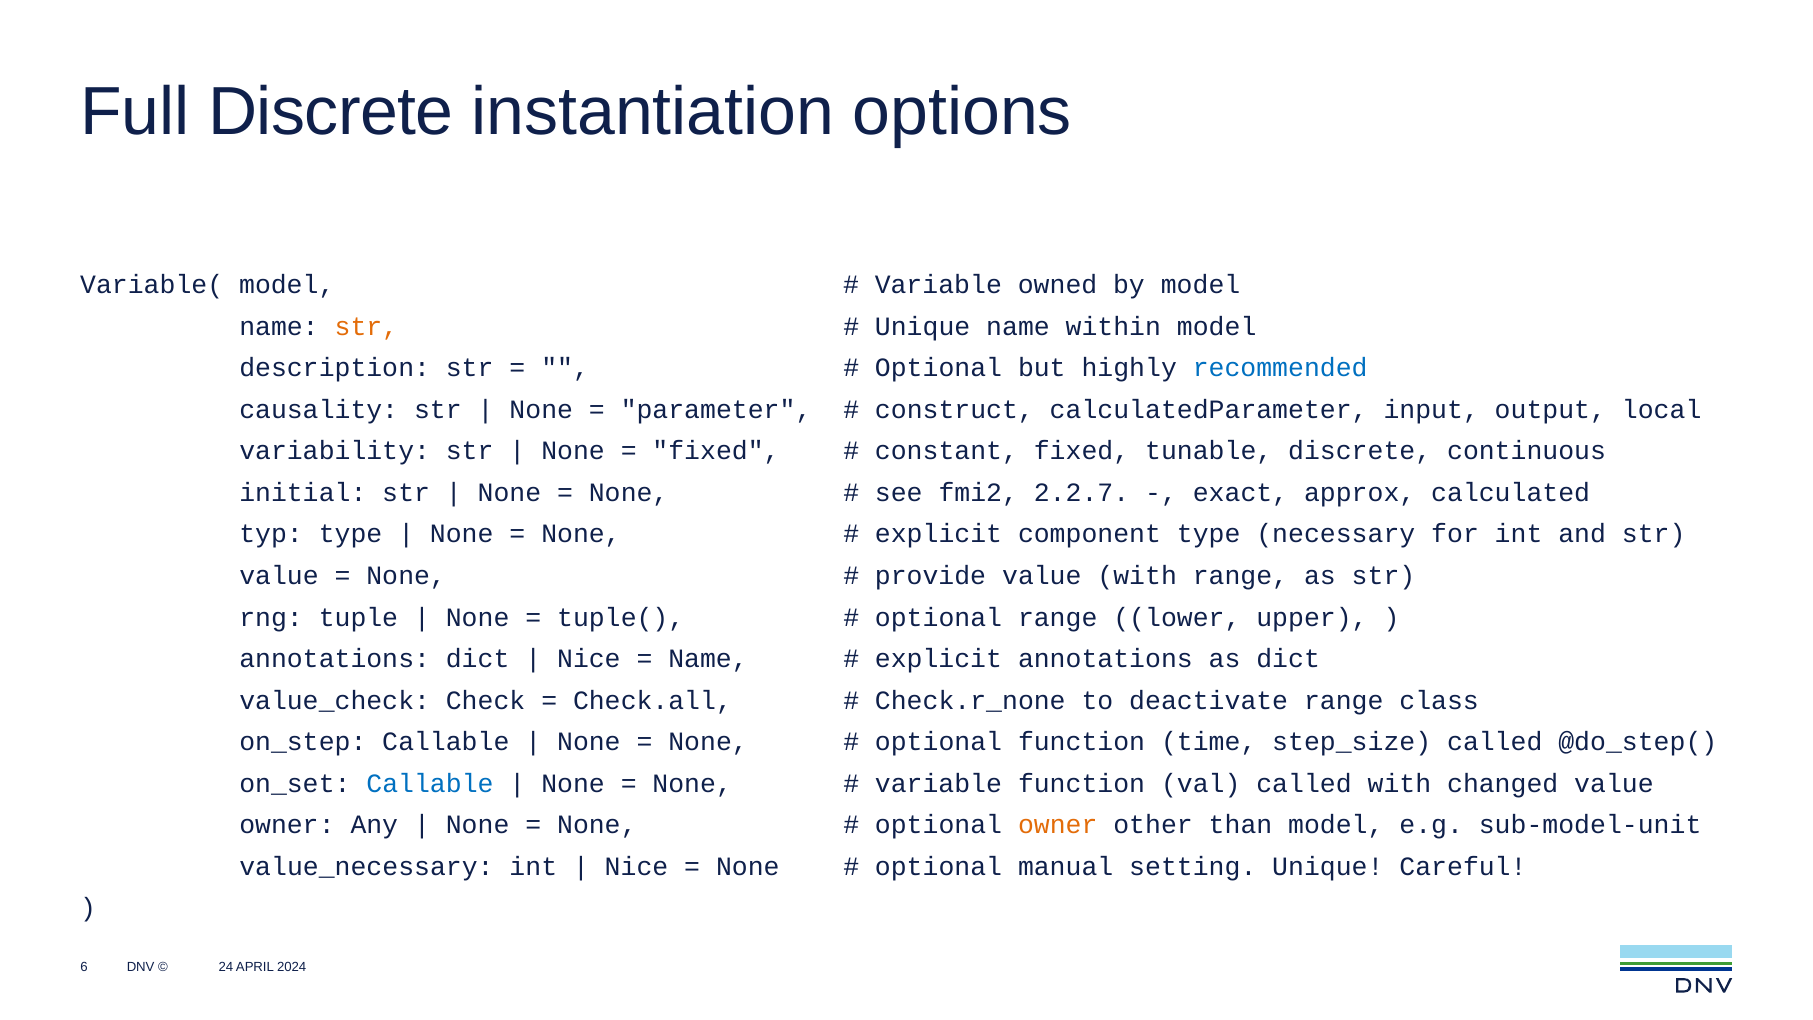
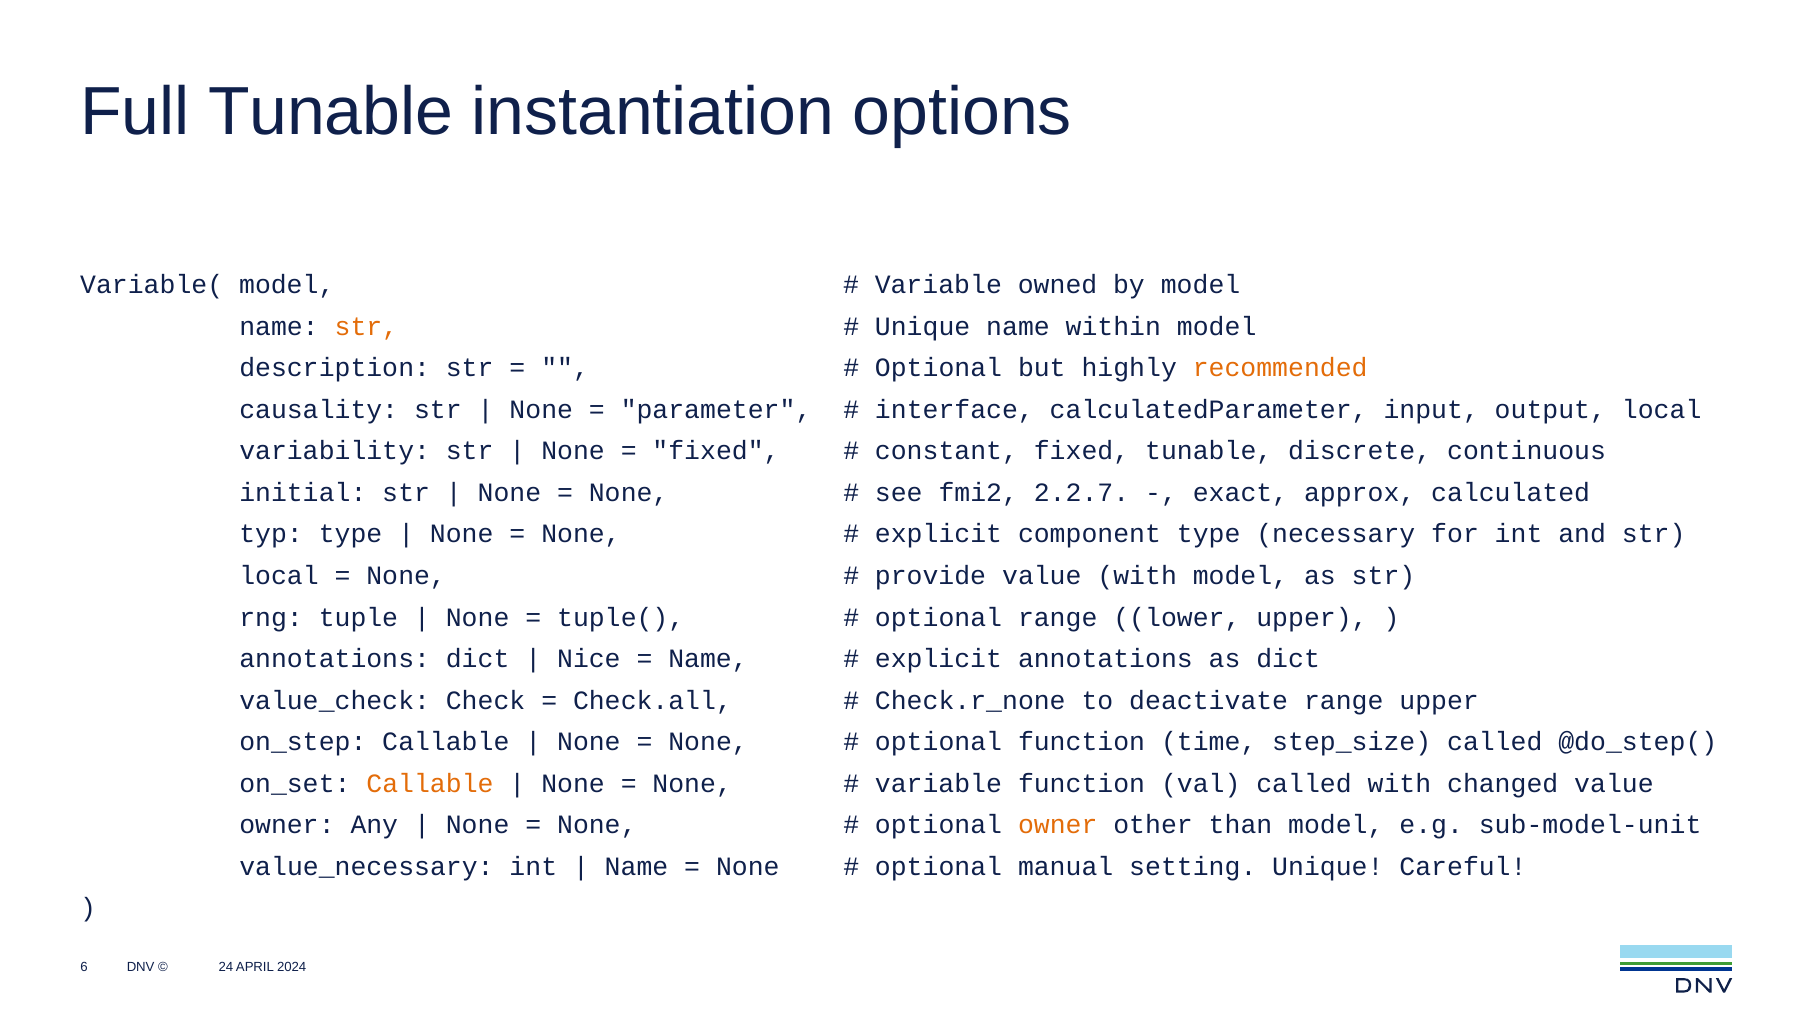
Full Discrete: Discrete -> Tunable (331, 112)
recommended colour: blue -> orange (1280, 368)
construct: construct -> interface (954, 409)
value: value -> local (279, 576)
with range: range -> model (1240, 576)
range class: class -> upper (1439, 700)
Callable colour: blue -> orange (430, 783)
Nice: Nice -> Name (637, 866)
